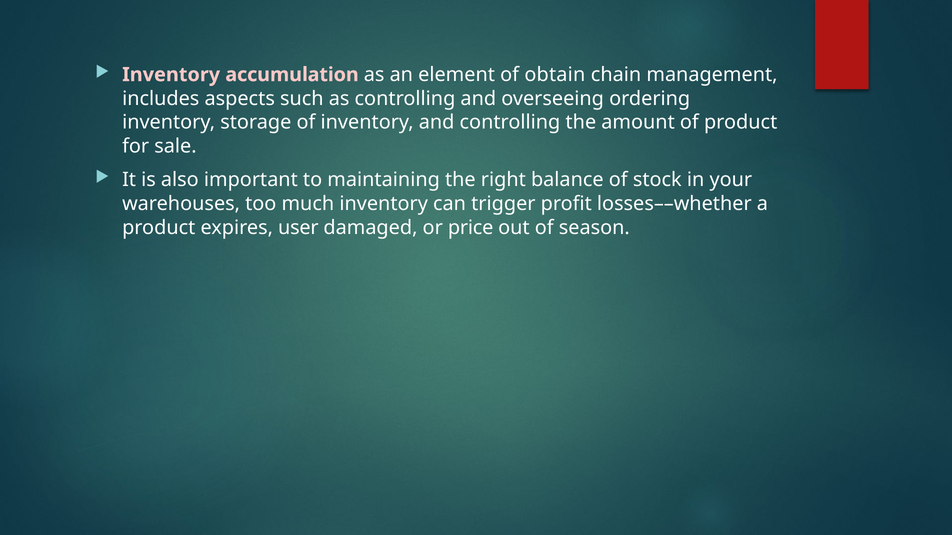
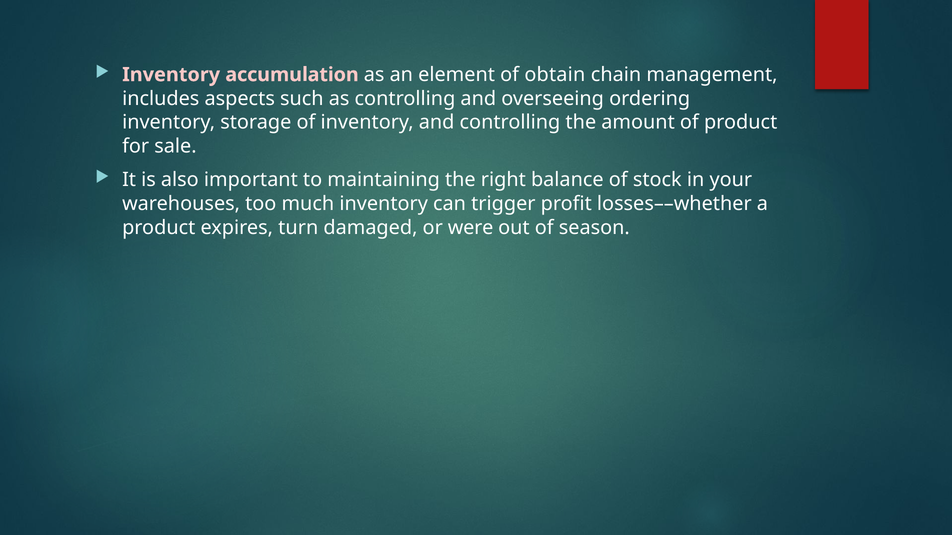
user: user -> turn (298, 228)
price: price -> were (471, 228)
